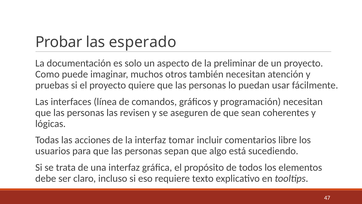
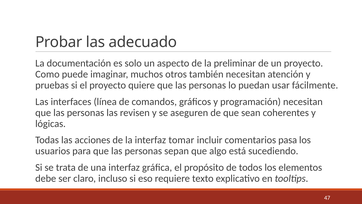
esperado: esperado -> adecuado (143, 42)
libre: libre -> pasa (288, 140)
